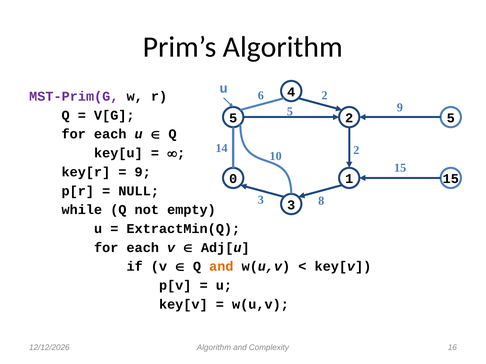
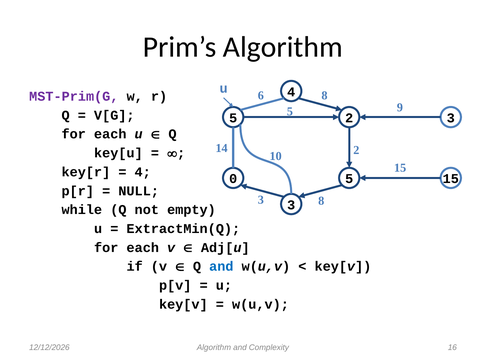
6 2: 2 -> 8 (324, 96)
5 2 5: 5 -> 3 (451, 118)
9: 9 -> 4 (143, 172)
0 1: 1 -> 5 (349, 179)
and colour: orange -> blue (221, 267)
